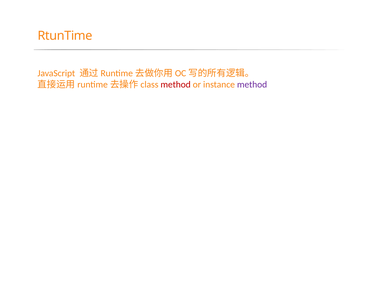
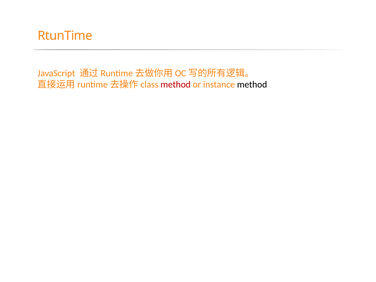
method colour: purple -> black (252, 85)
